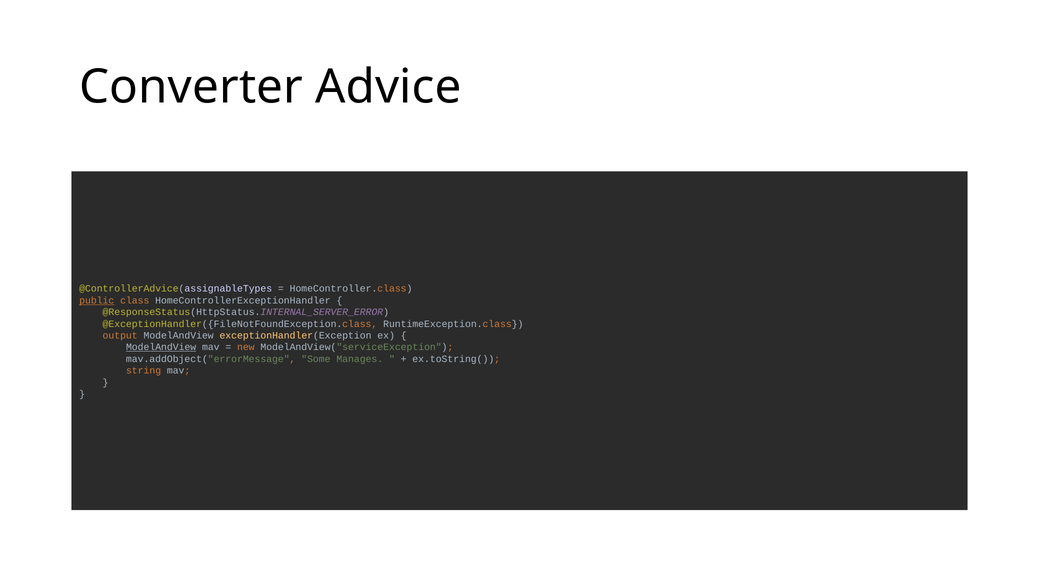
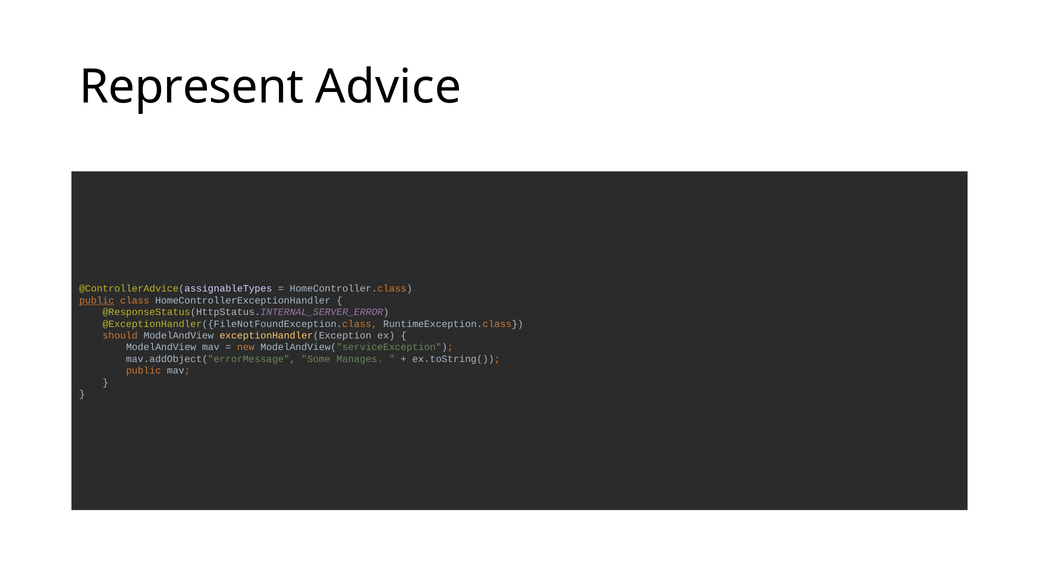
Converter: Converter -> Represent (191, 87)
output: output -> should (120, 336)
ModelAndView underline: present -> none (161, 348)
string: string -> public (144, 371)
